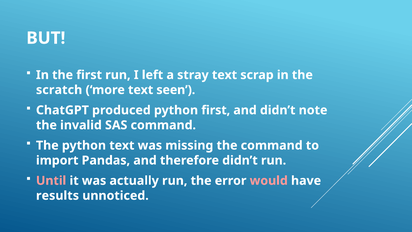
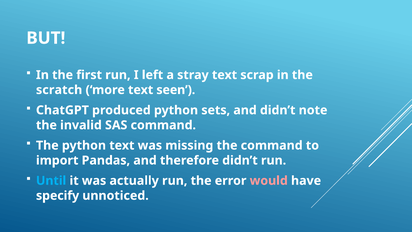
python first: first -> sets (216, 110)
Until colour: pink -> light blue (51, 181)
results: results -> specify (58, 195)
